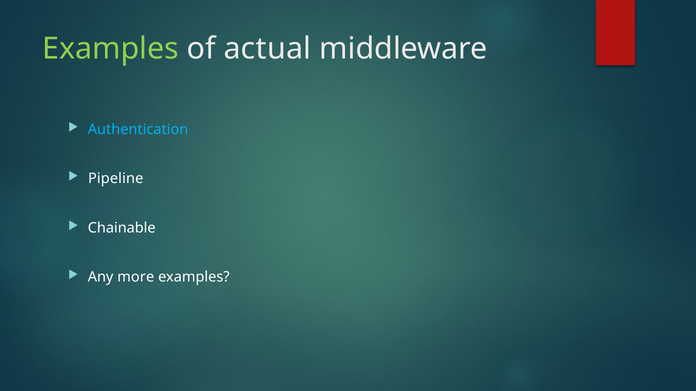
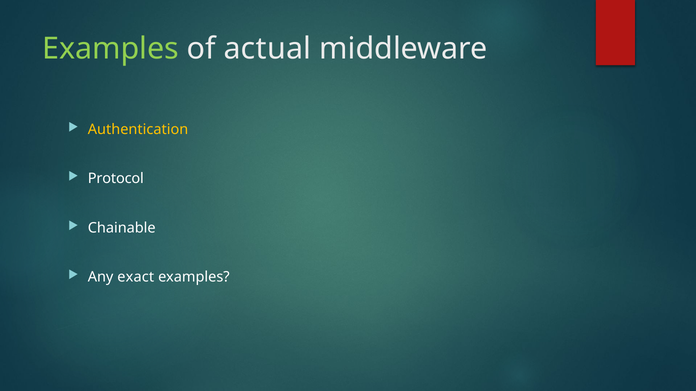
Authentication colour: light blue -> yellow (138, 130)
Pipeline: Pipeline -> Protocol (116, 179)
more: more -> exact (136, 278)
